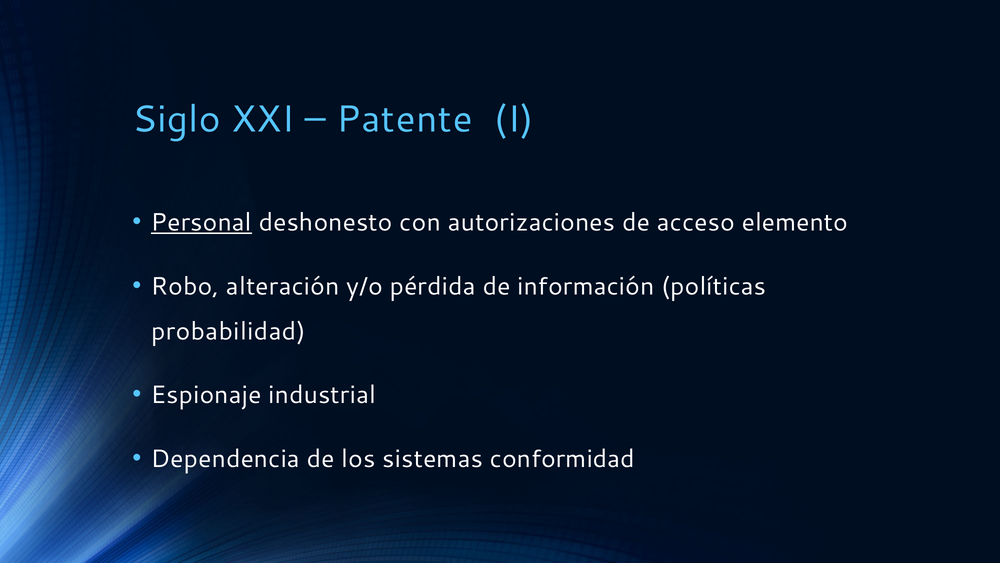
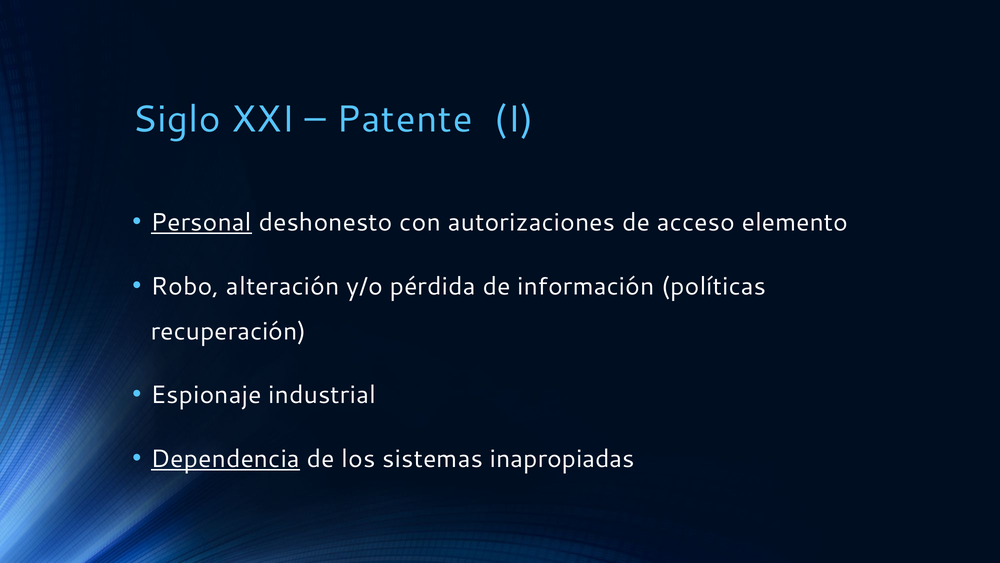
probabilidad: probabilidad -> recuperación (229, 331)
Dependencia underline: none -> present (225, 459)
conformidad: conformidad -> inapropiadas (562, 459)
